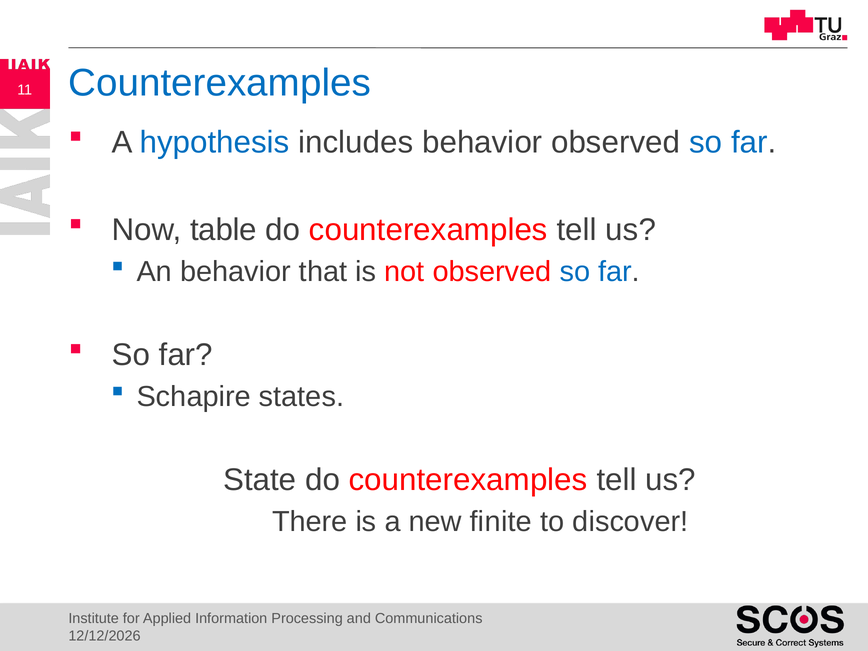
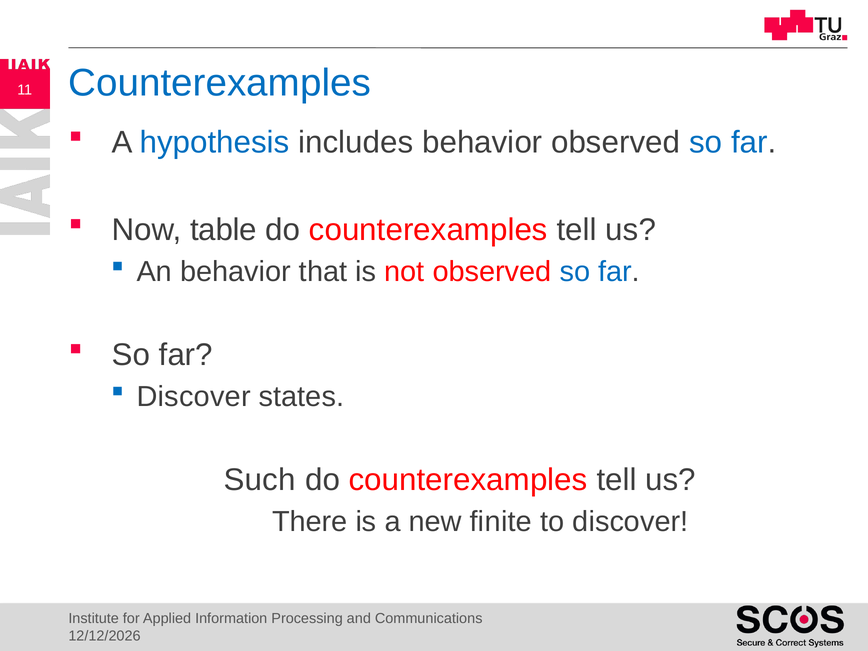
Schapire: Schapire -> Discover (194, 397)
State: State -> Such (260, 480)
